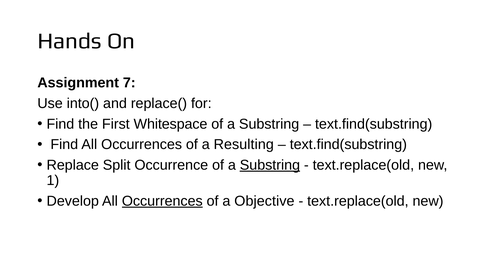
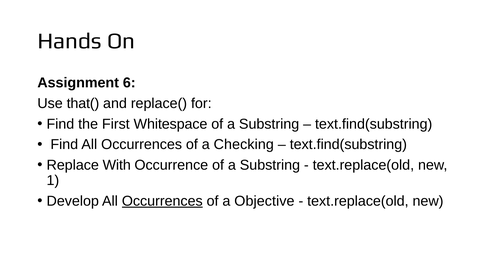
7: 7 -> 6 (129, 83)
into(: into( -> that( (83, 103)
Resulting: Resulting -> Checking (244, 144)
Split: Split -> With (117, 165)
Substring underline: present -> none (270, 165)
